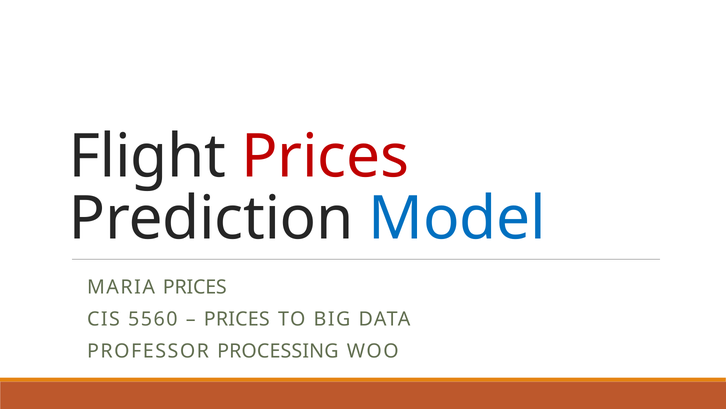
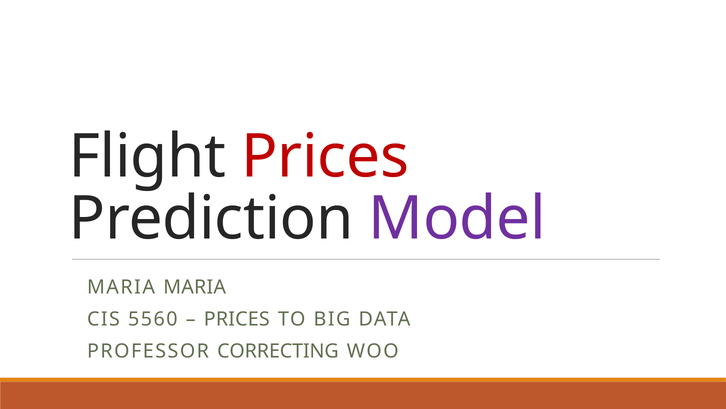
Model colour: blue -> purple (457, 218)
MARIA PRICES: PRICES -> MARIA (195, 287)
PROCESSING: PROCESSING -> CORRECTING (278, 351)
